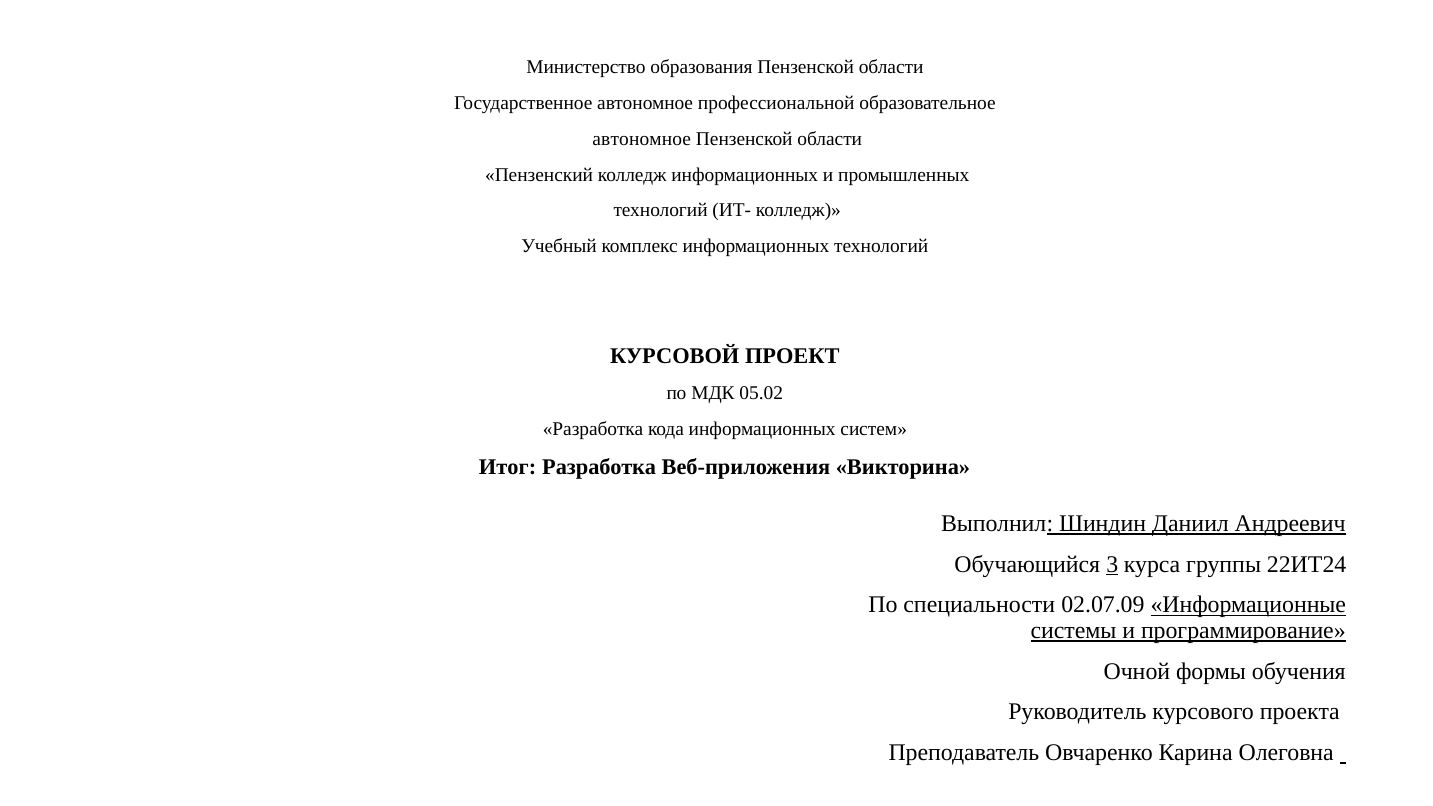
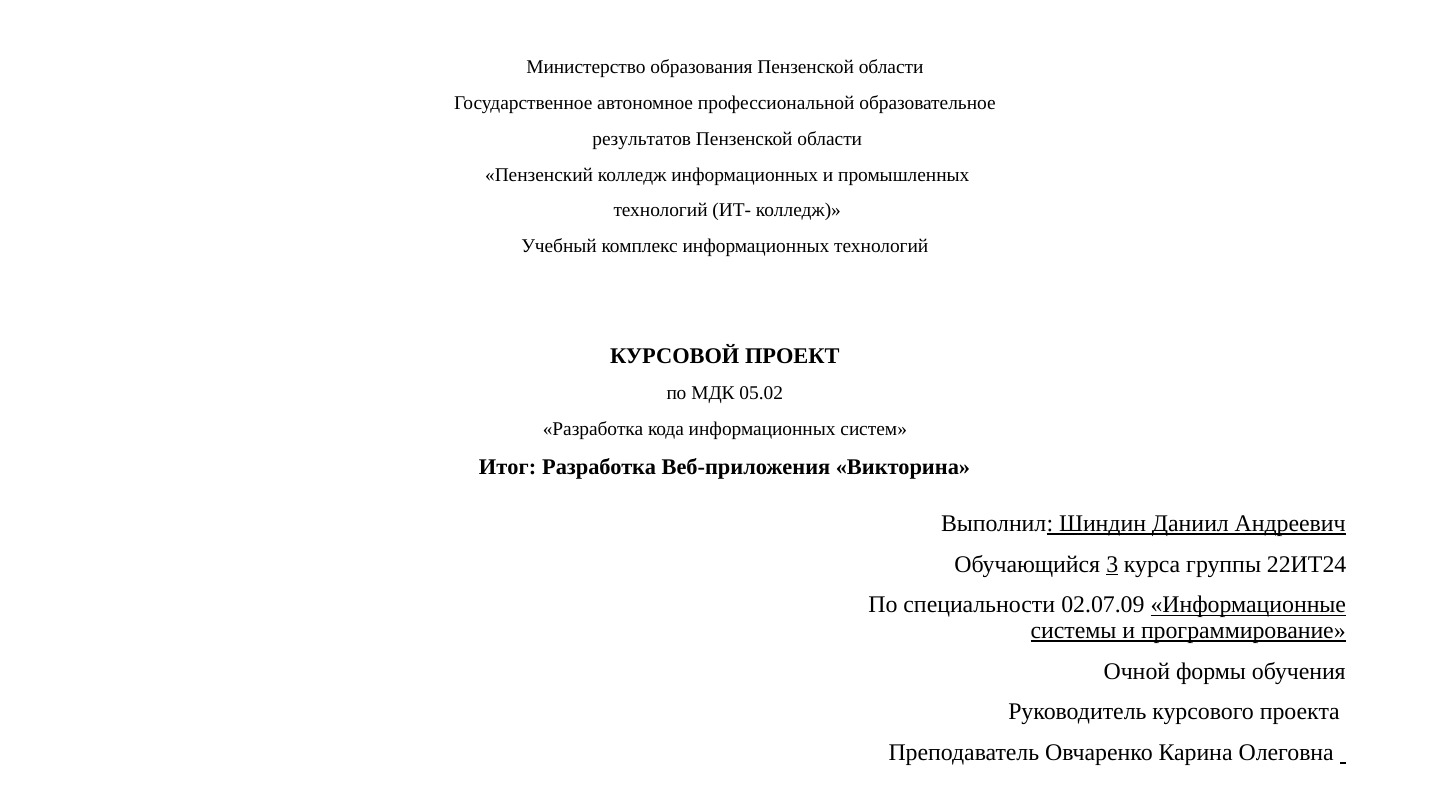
автономное: автономное -> результатов (642, 139)
